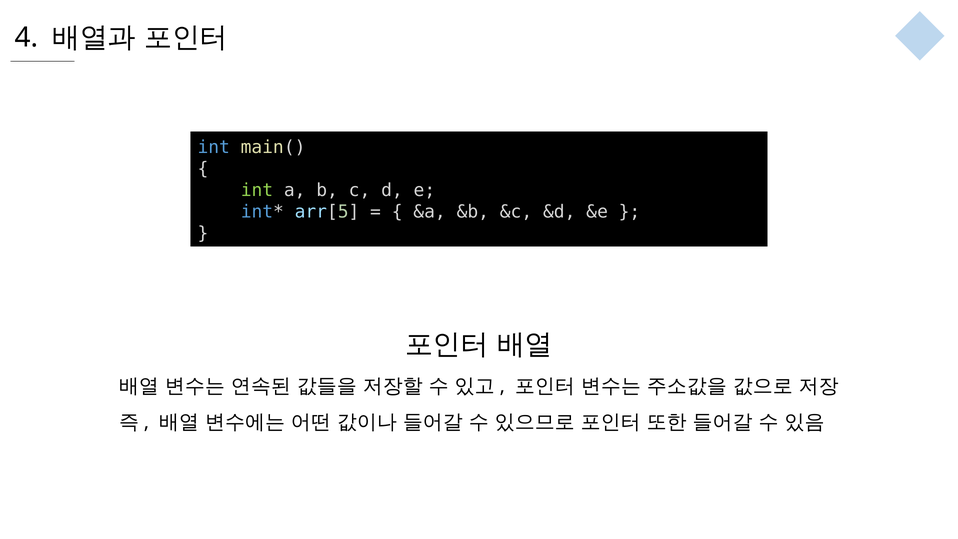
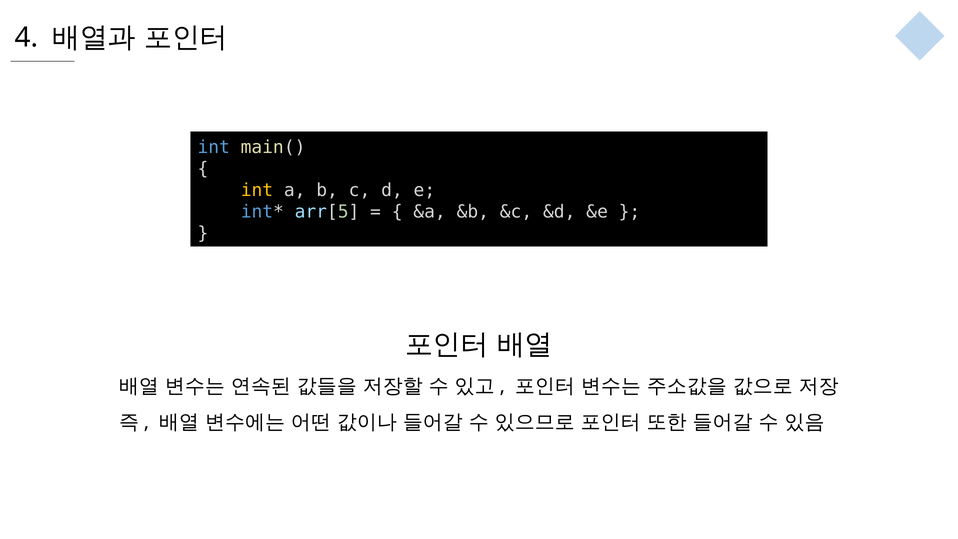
int colour: light green -> yellow (257, 190)
